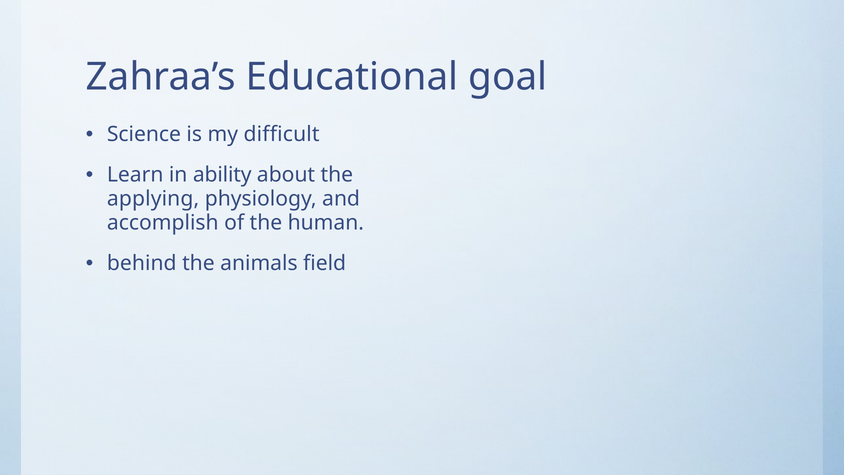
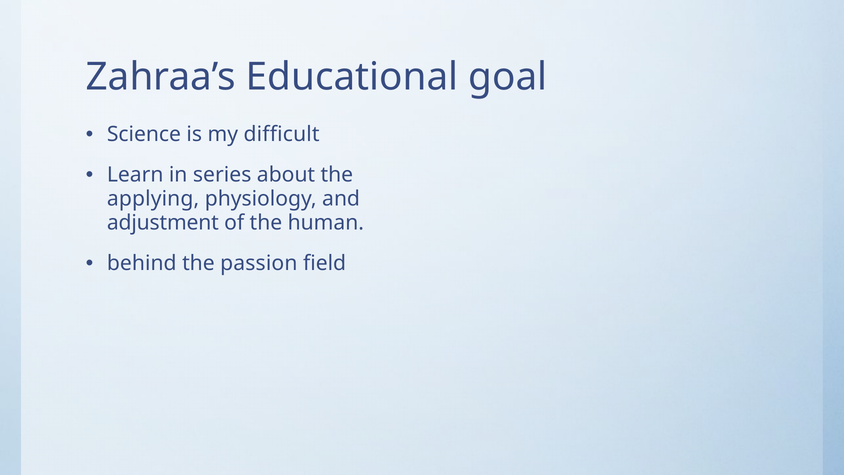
ability: ability -> series (222, 175)
accomplish: accomplish -> adjustment (163, 223)
animals: animals -> passion (259, 263)
